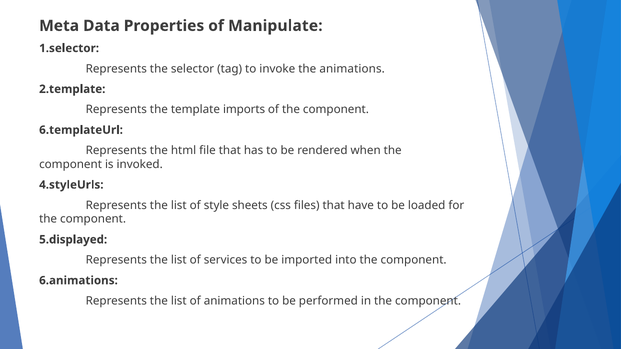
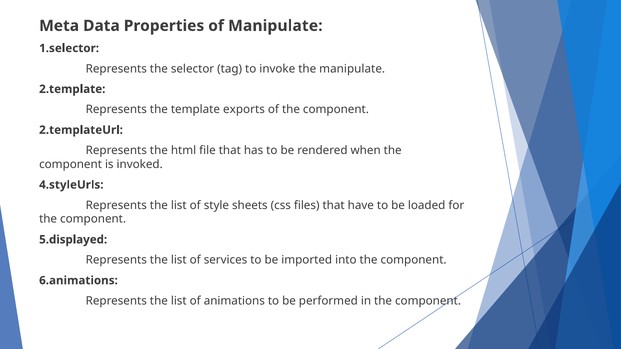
the animations: animations -> manipulate (352, 69)
imports: imports -> exports (244, 110)
6.templateUrl: 6.templateUrl -> 2.templateUrl (81, 130)
